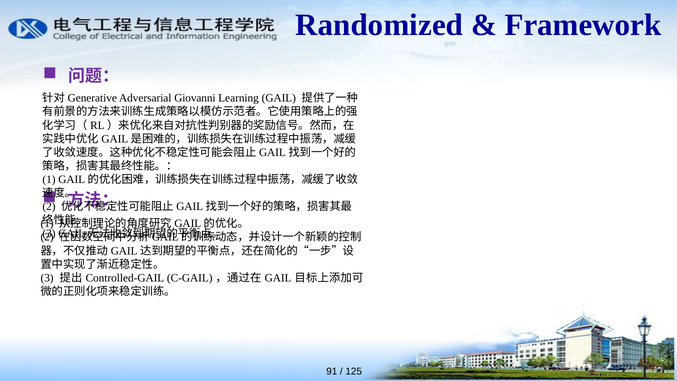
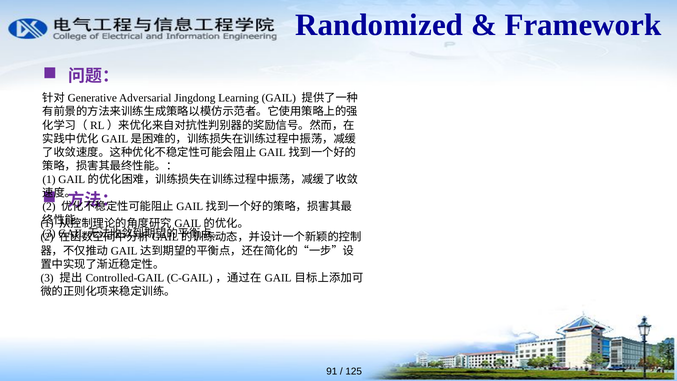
Giovanni: Giovanni -> Jingdong (195, 98)
